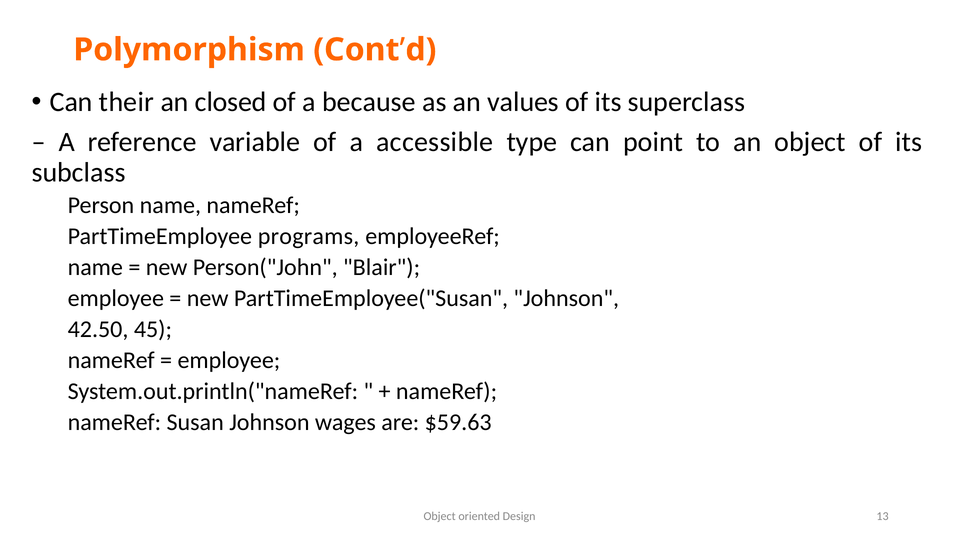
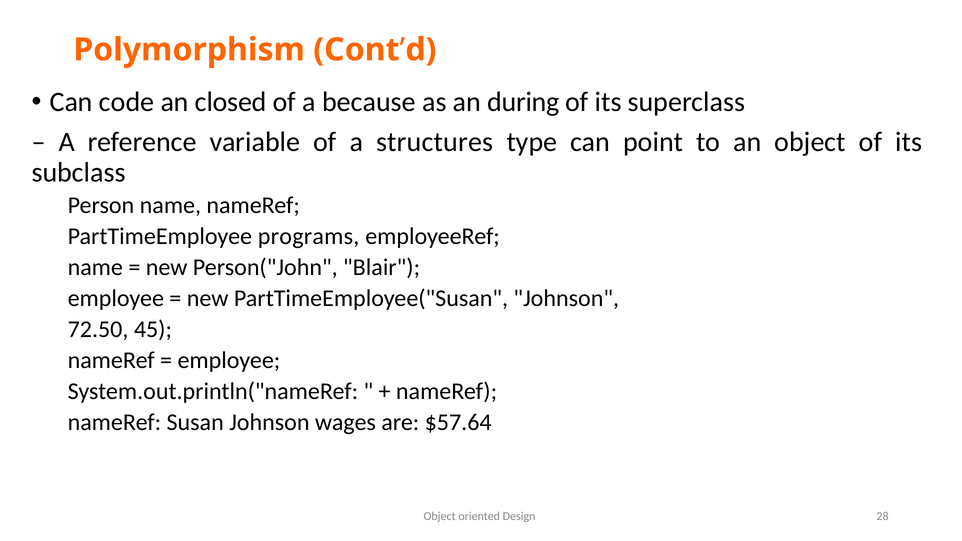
their: their -> code (127, 102)
values: values -> during (523, 102)
accessible: accessible -> structures (435, 142)
42.50: 42.50 -> 72.50 (98, 329)
$59.63: $59.63 -> $57.64 (458, 422)
13: 13 -> 28 (883, 517)
